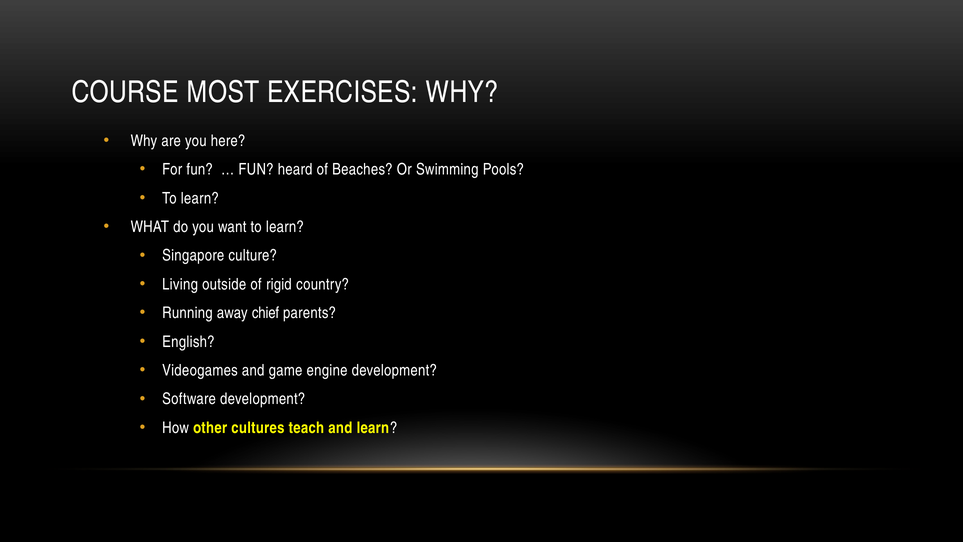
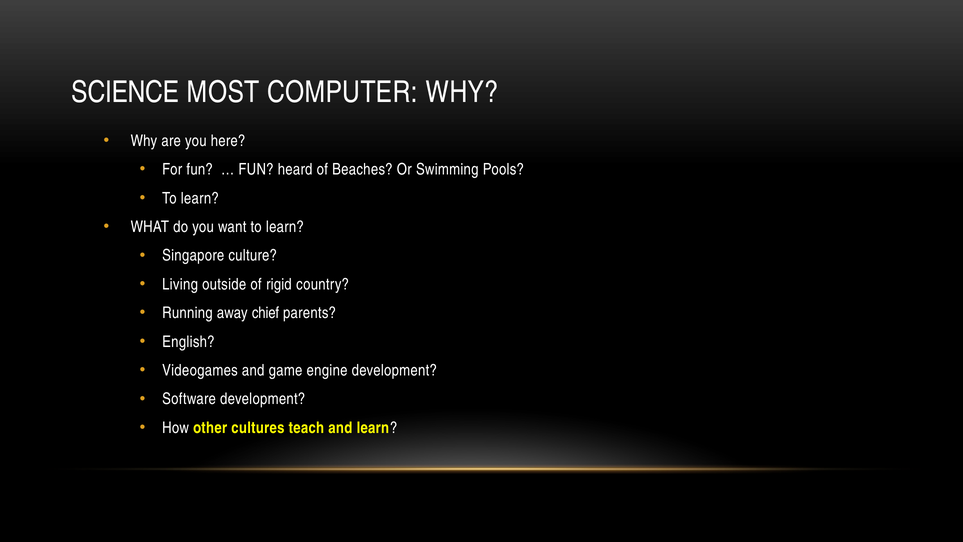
COURSE: COURSE -> SCIENCE (125, 92)
EXERCISES: EXERCISES -> COMPUTER (342, 92)
